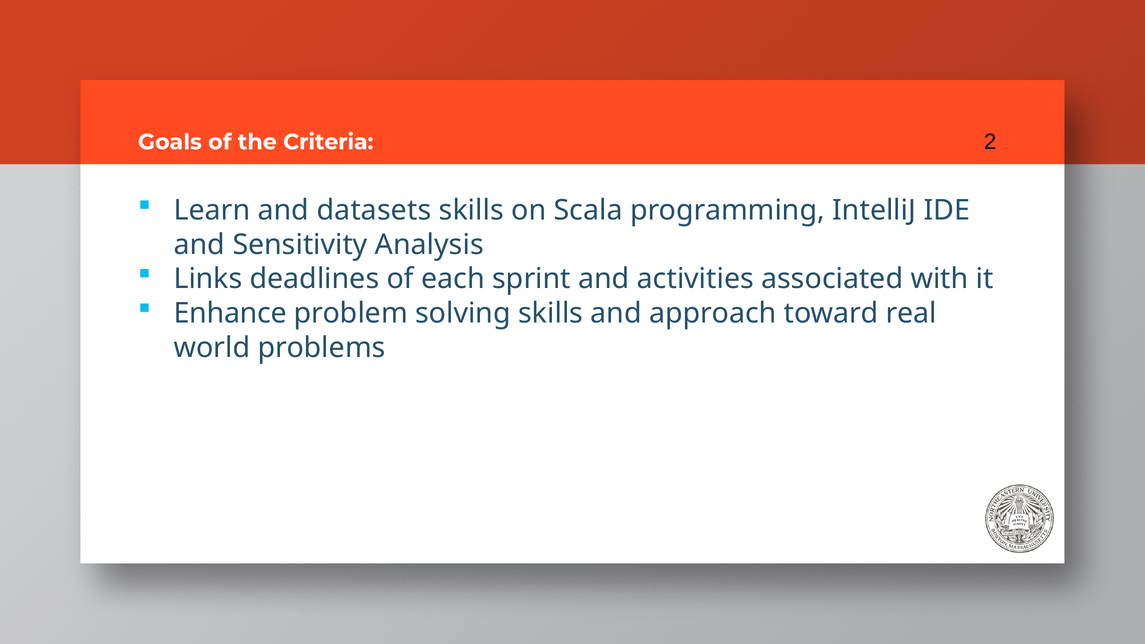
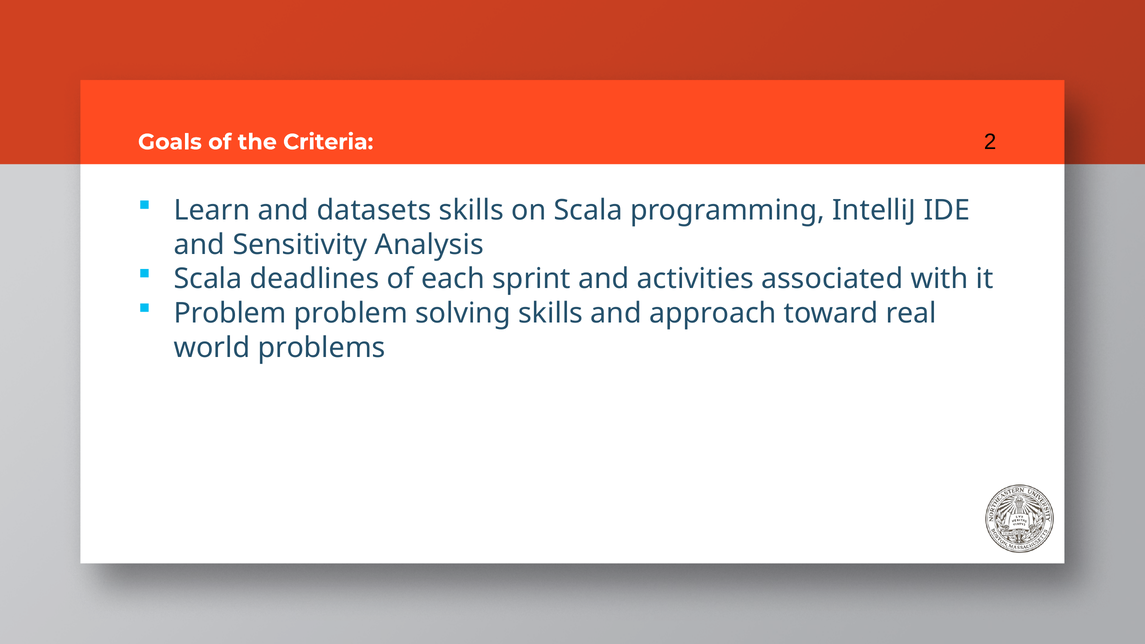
Links: Links -> Scala (208, 279)
Enhance: Enhance -> Problem (230, 313)
